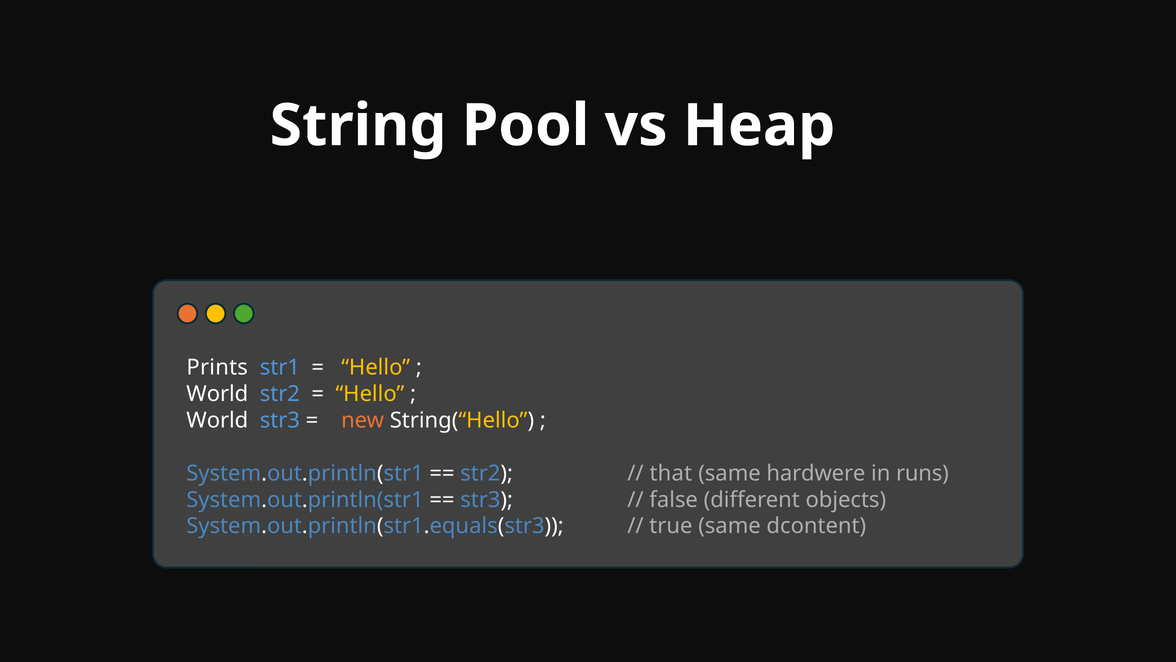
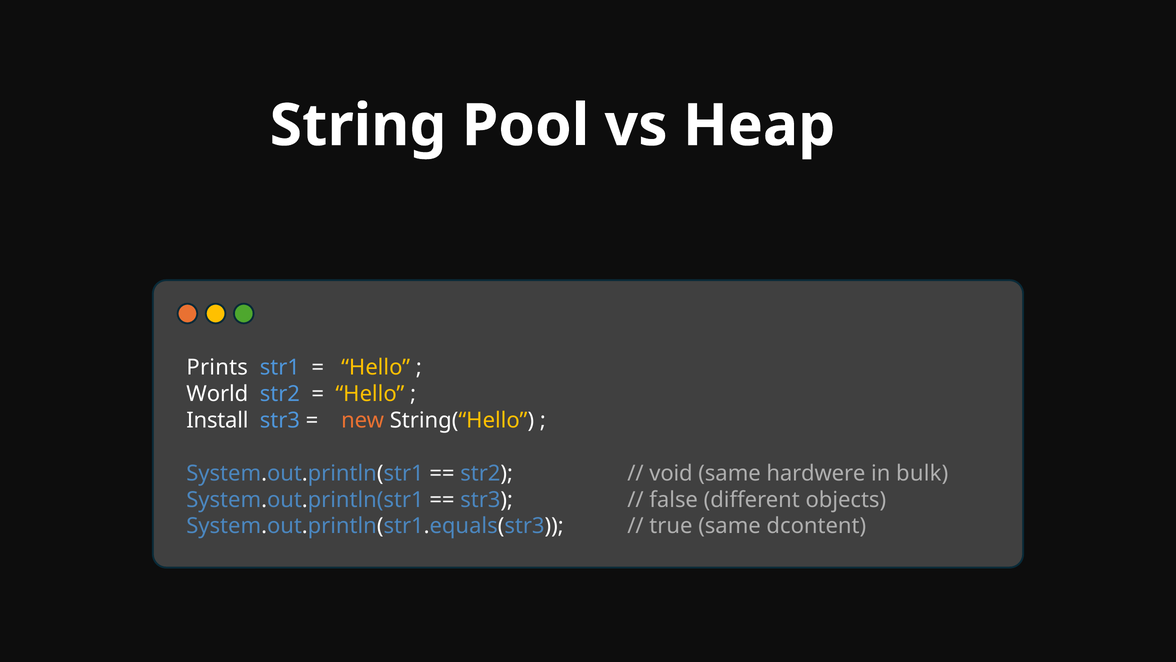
World: World -> Install (217, 420)
that: that -> void (671, 473)
runs: runs -> bulk (922, 473)
